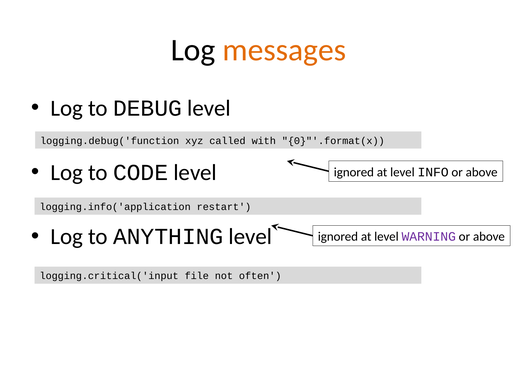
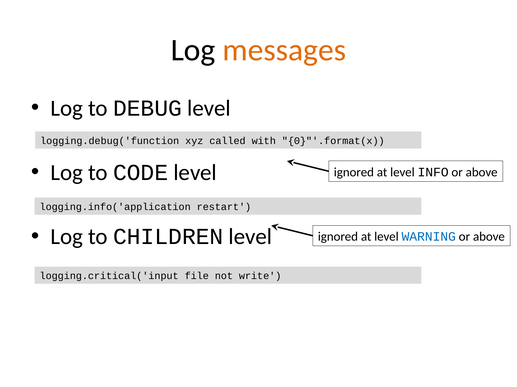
ANYTHING: ANYTHING -> CHILDREN (168, 237)
WARNING colour: purple -> blue (429, 237)
often: often -> write (260, 276)
